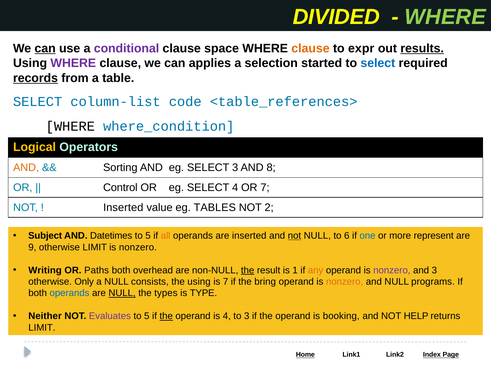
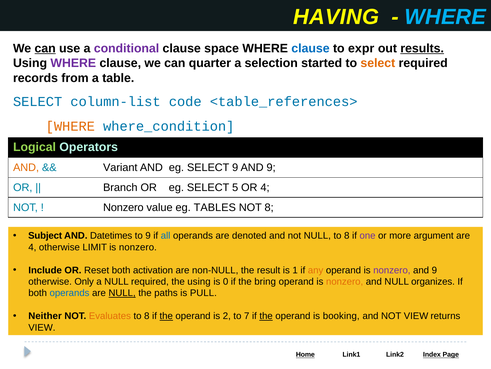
DIVIDED: DIVIDED -> HAVING (336, 17)
WHERE colour: light green -> light blue (445, 17)
clause colour: orange -> blue (311, 48)
applies: applies -> quarter (210, 63)
select colour: blue -> orange (378, 63)
records underline: present -> none (35, 78)
WHERE colour: black -> orange (70, 126)
Logical colour: yellow -> light green (35, 147)
Sorting: Sorting -> Variant (120, 167)
SELECT 3: 3 -> 9 (235, 167)
8: 8 -> 9 (271, 167)
Control: Control -> Branch (120, 187)
SELECT 4: 4 -> 5 (235, 187)
OR 7: 7 -> 4 (265, 187)
Inserted: Inserted -> Nonzero (123, 207)
NOT 2: 2 -> 8 (269, 207)
5: 5 -> 9 (148, 235)
all colour: orange -> blue (166, 235)
are inserted: inserted -> denoted (249, 235)
not underline: present -> none (294, 235)
NULL to 6: 6 -> 8 (347, 235)
one colour: blue -> purple (368, 235)
represent: represent -> argument (434, 235)
9: 9 -> 4 (32, 247)
Writing: Writing -> Include (45, 270)
Paths: Paths -> Reset (97, 270)
overhead: overhead -> activation (153, 270)
the underline: present -> none (248, 270)
3: 3 -> 9 (434, 270)
NULL consists: consists -> required (150, 281)
is 7: 7 -> 0 (226, 281)
programs: programs -> organizes (433, 281)
types: types -> paths (166, 293)
TYPE: TYPE -> PULL (203, 293)
Evaluates colour: purple -> orange (110, 315)
5: 5 -> 8 (147, 315)
is 4: 4 -> 2 (227, 315)
to 3: 3 -> 7 (247, 315)
the underline: none -> present (266, 315)
NOT HELP: HELP -> VIEW (416, 315)
LIMIT: LIMIT -> VIEW (42, 327)
